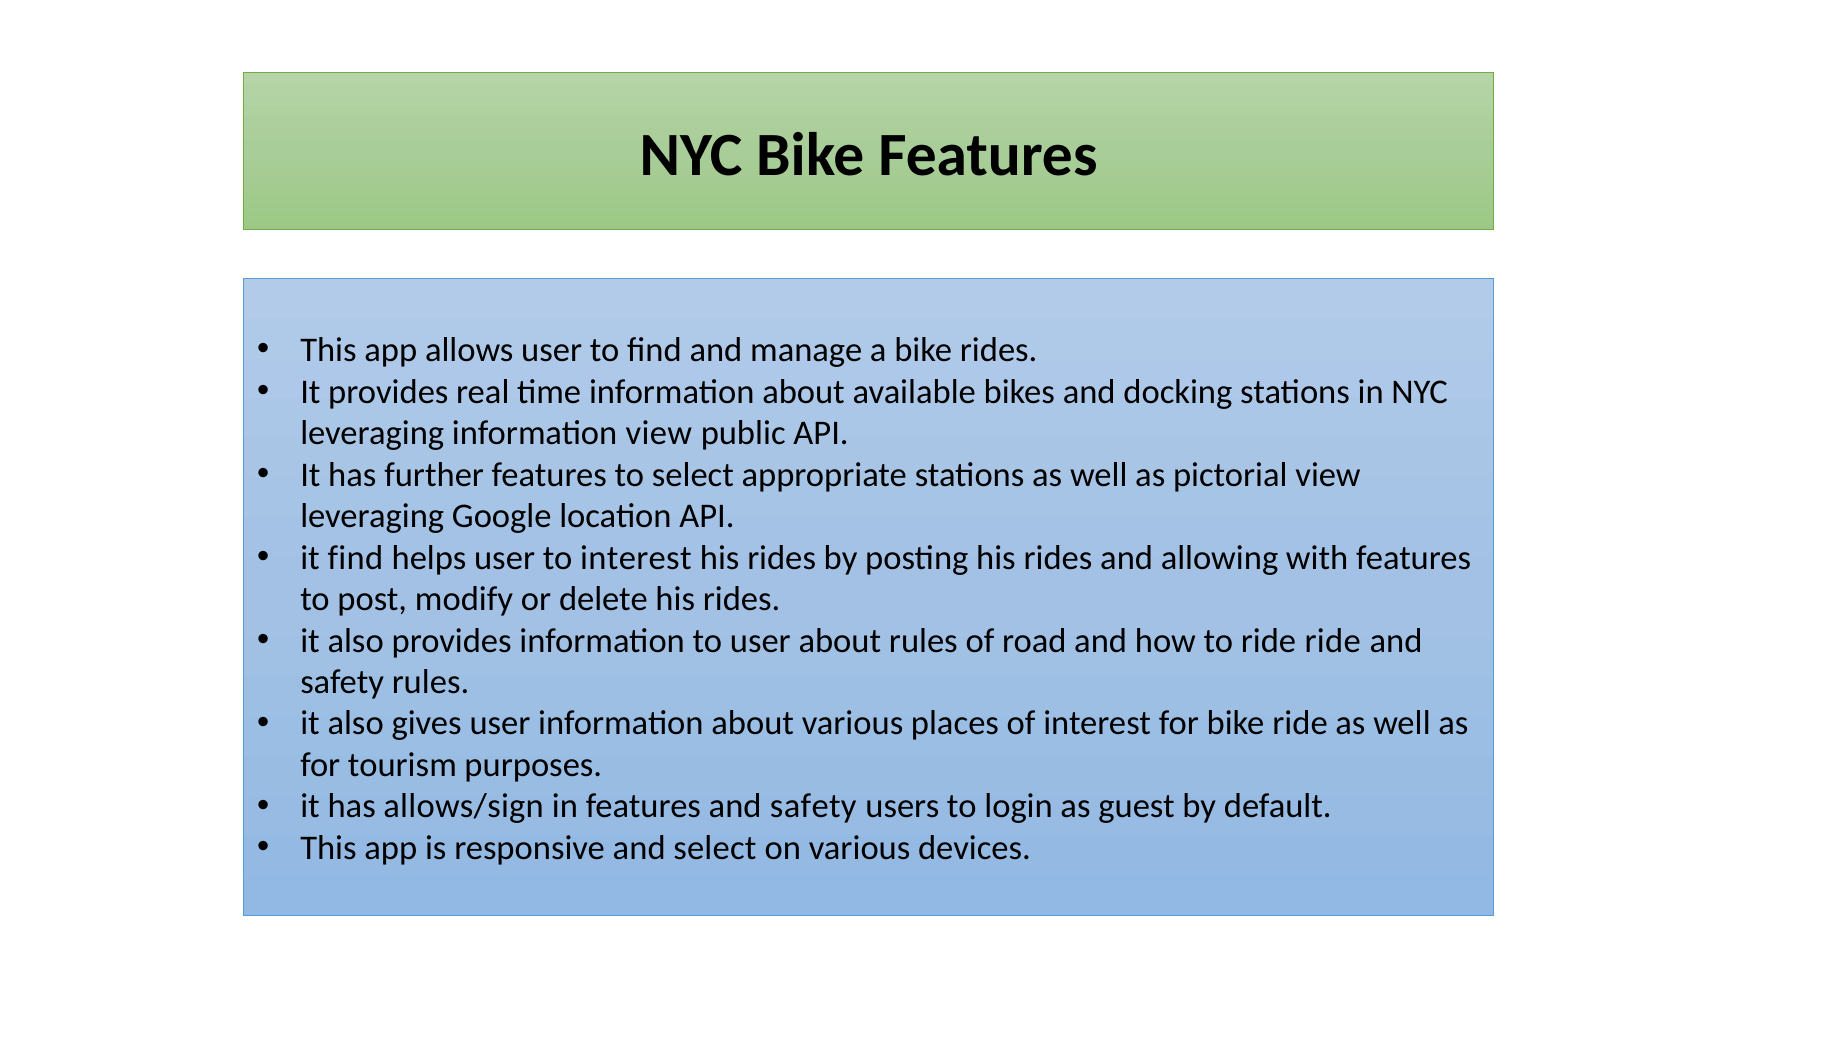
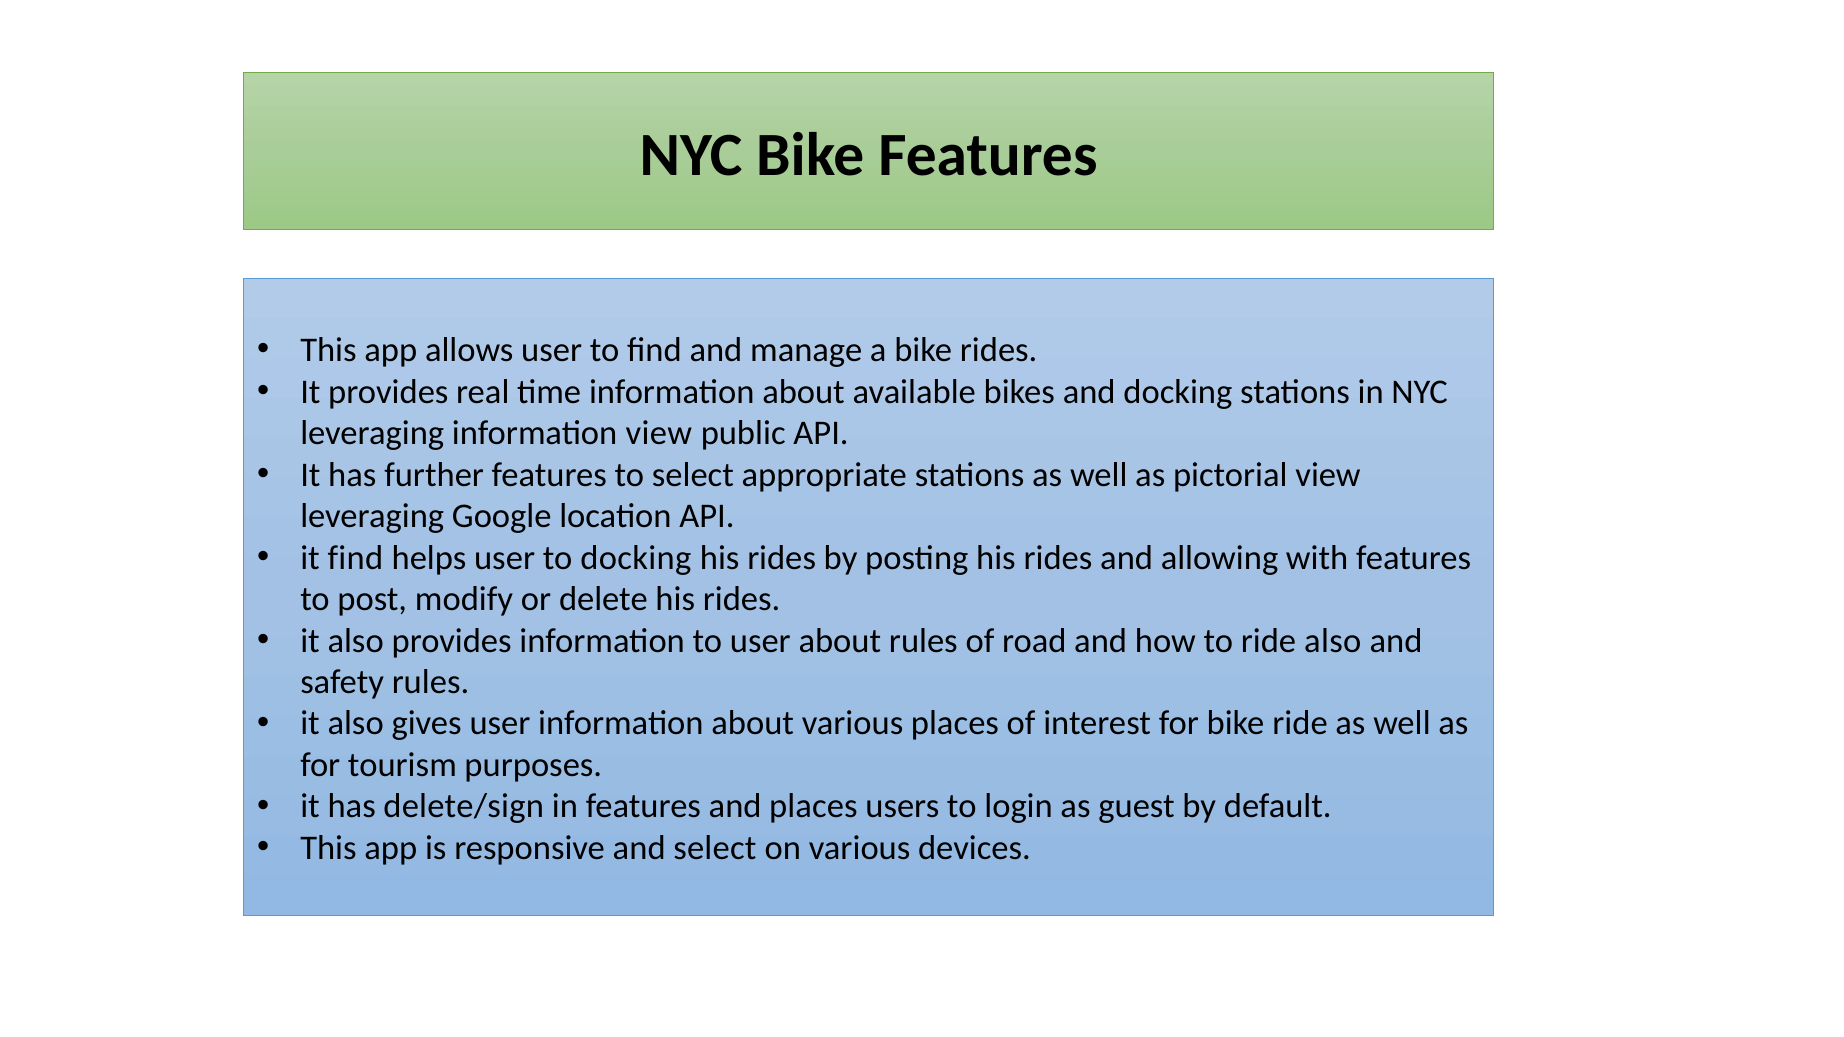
to interest: interest -> docking (636, 558)
ride ride: ride -> also (1333, 641)
allows/sign: allows/sign -> delete/sign (464, 807)
features and safety: safety -> places (813, 807)
